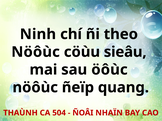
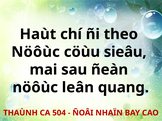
Ninh: Ninh -> Haùt (38, 34)
öôùc: öôùc -> ñeàn (110, 70)
ñeïp: ñeïp -> leân (78, 88)
